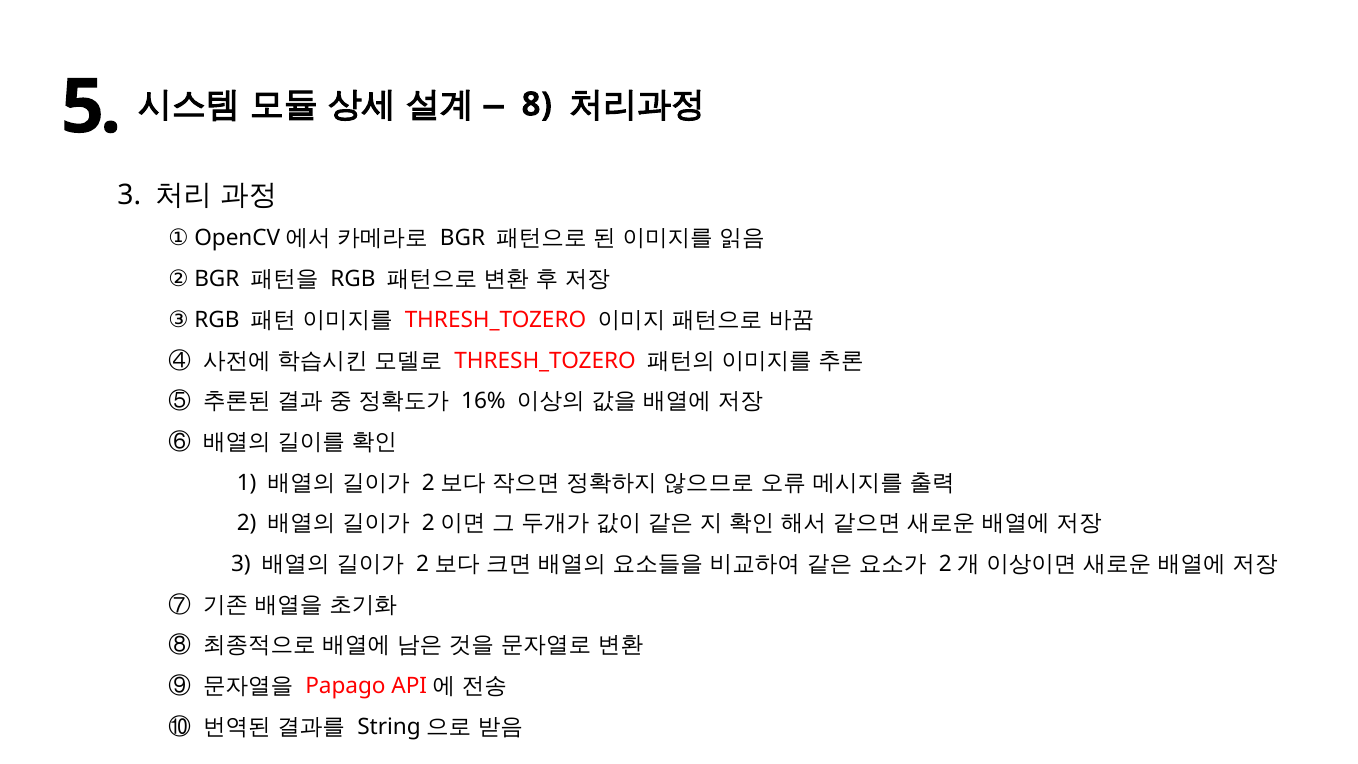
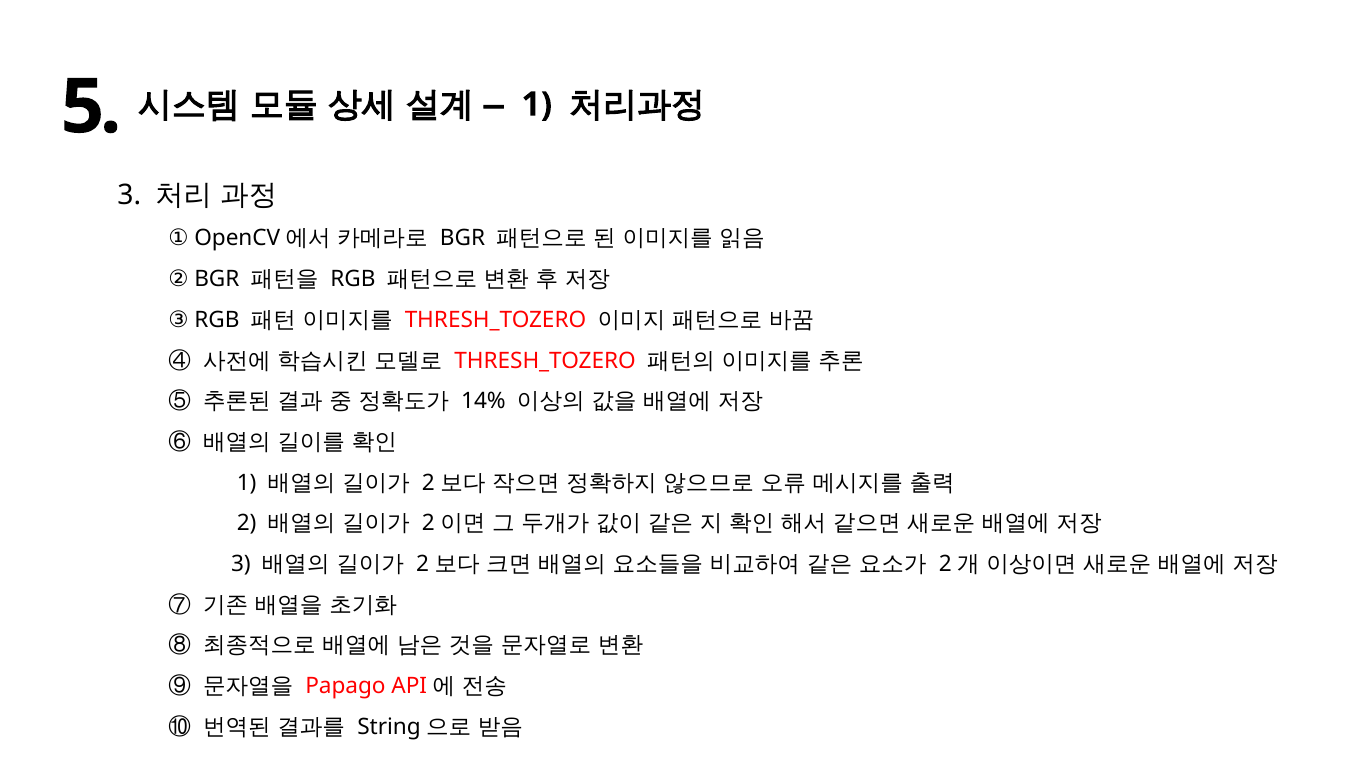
8: 8 -> 1 (537, 104)
16%: 16% -> 14% (483, 401)
